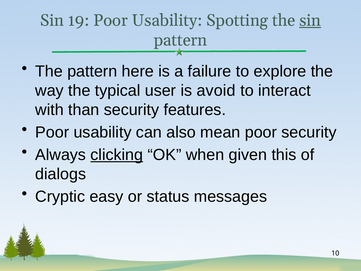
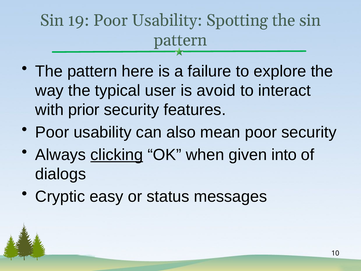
sin underline: present -> none (310, 20)
than: than -> prior (84, 110)
this: this -> into (284, 155)
